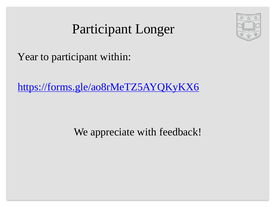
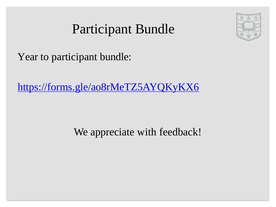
Longer: Longer -> Bundle (155, 29)
to participant within: within -> bundle (116, 57)
